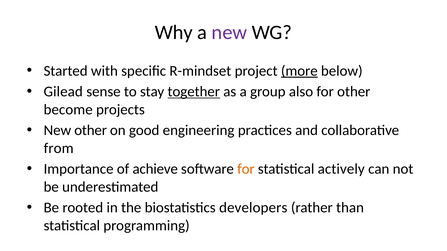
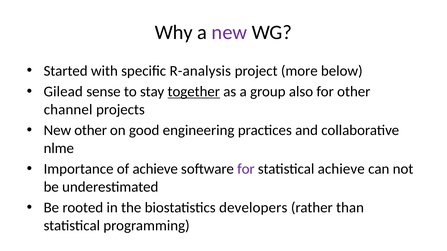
R-mindset: R-mindset -> R-analysis (200, 71)
more underline: present -> none (299, 71)
become: become -> channel (68, 110)
from: from -> nlme (59, 148)
for colour: orange -> purple (246, 169)
statistical actively: actively -> achieve (341, 169)
